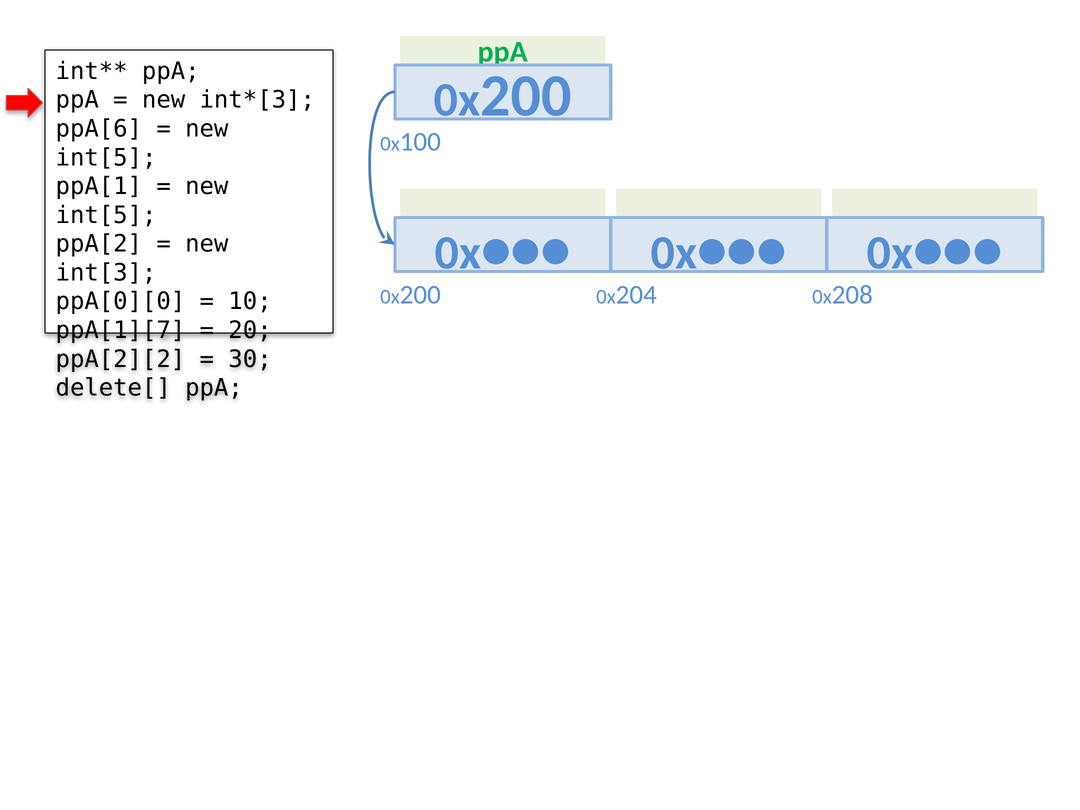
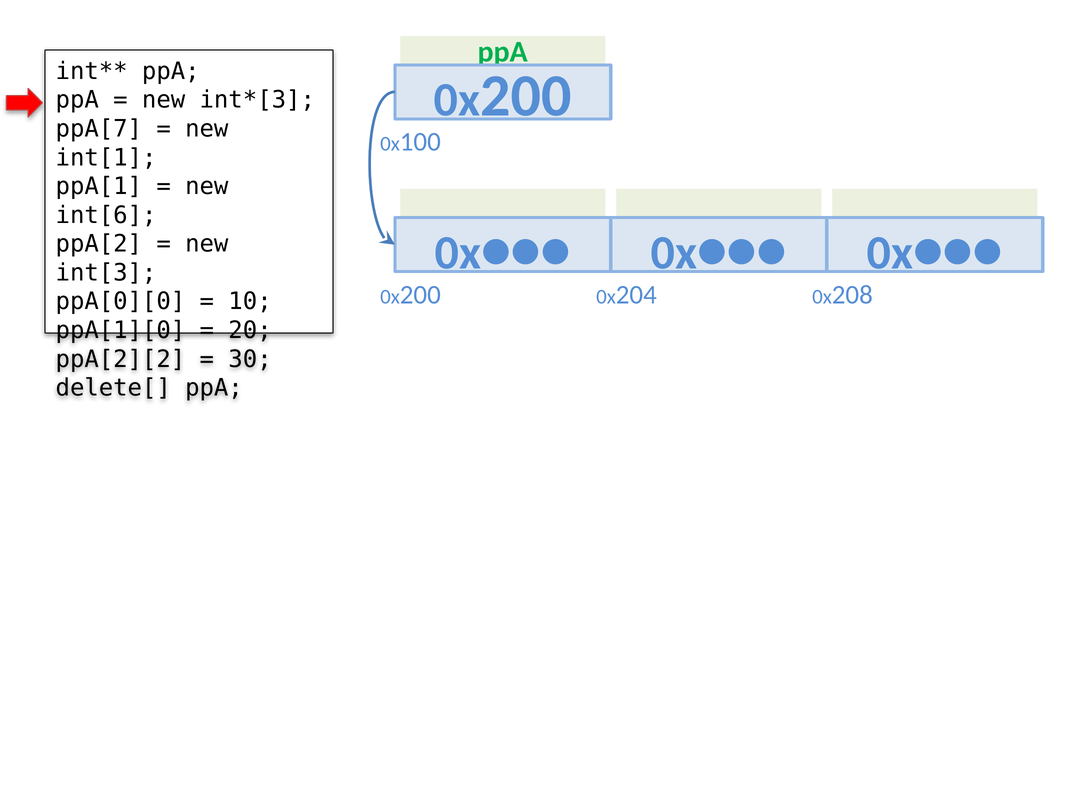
ppA[6: ppA[6 -> ppA[7 (99, 129)
int[5: int[5 -> int[1 (106, 158)
int[5: int[5 -> int[6 (106, 215)
ppA[1][7: ppA[1][7 -> ppA[1][0 (120, 330)
